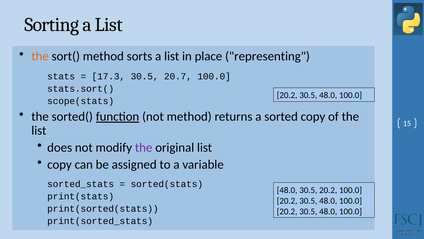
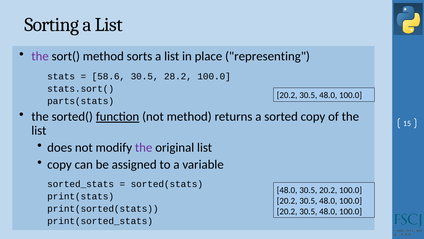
the colour: orange -> purple (40, 56)
17.3: 17.3 -> 58.6 (108, 76)
20.7: 20.7 -> 28.2 (178, 76)
scope(stats: scope(stats -> parts(stats (81, 101)
